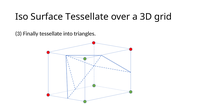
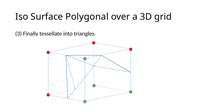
Surface Tessellate: Tessellate -> Polygonal (87, 17)
